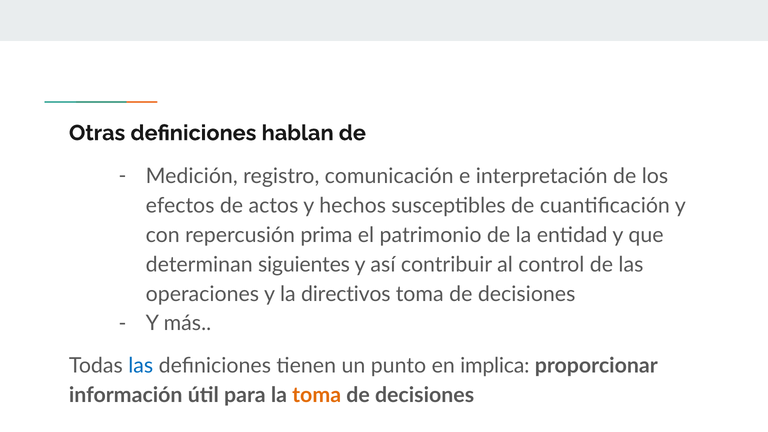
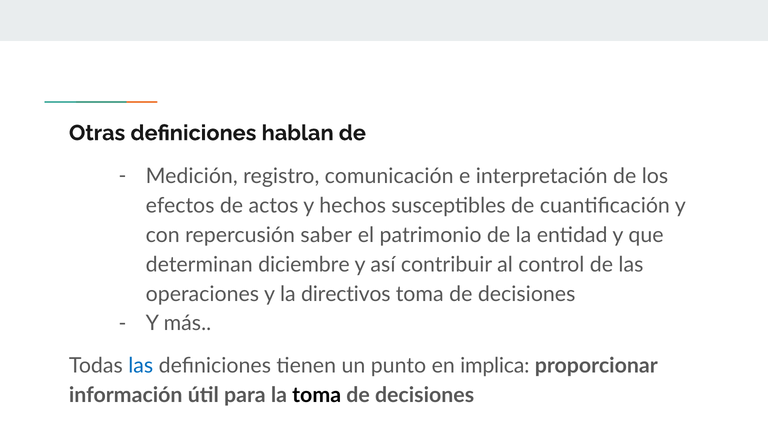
prima: prima -> saber (326, 235)
siguientes: siguientes -> diciembre (304, 265)
toma colour: orange -> black (317, 395)
